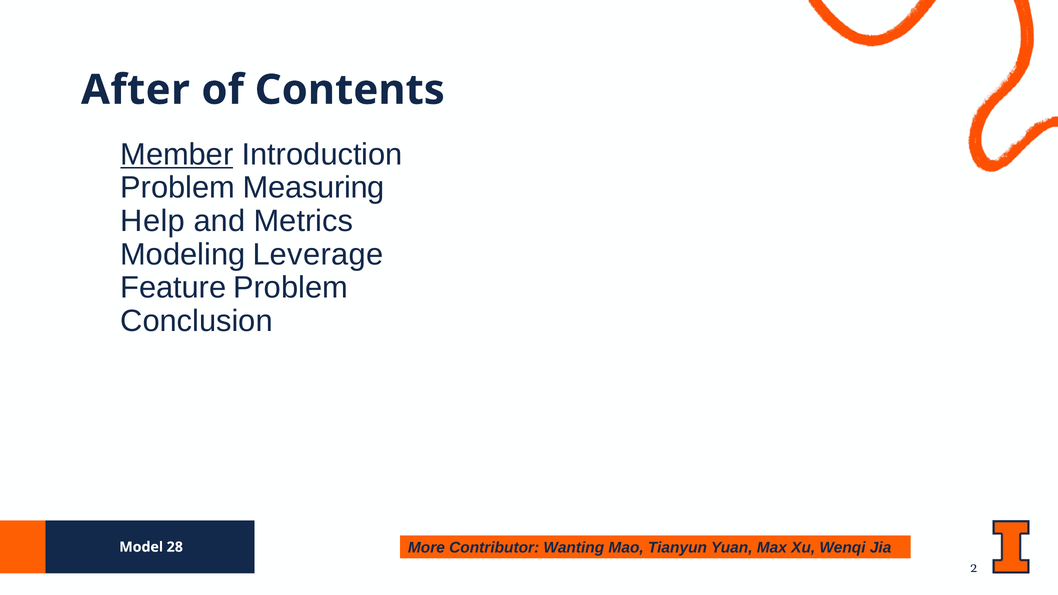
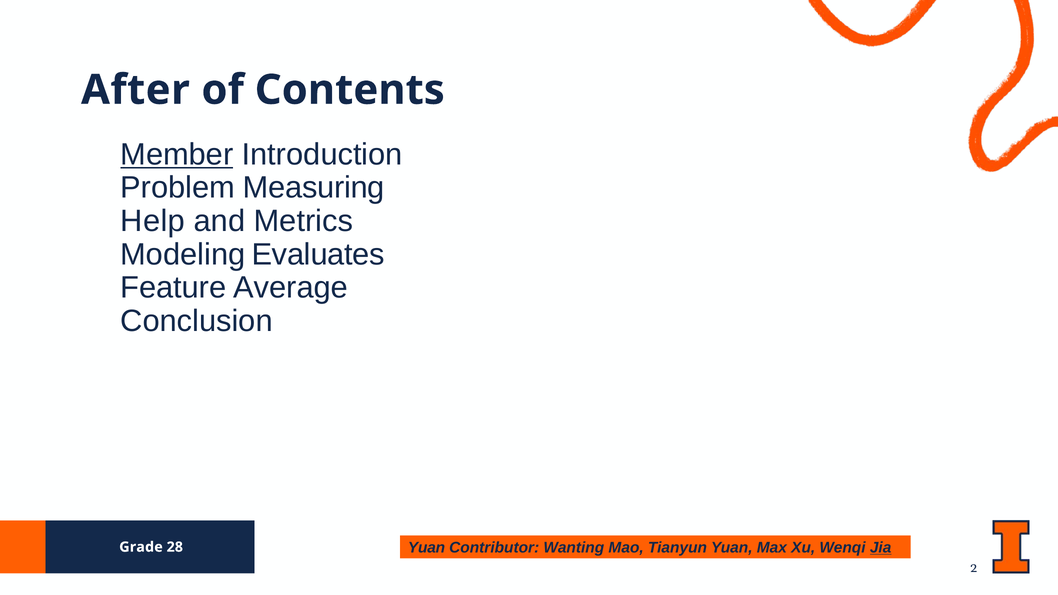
Leverage: Leverage -> Evaluates (318, 254)
Feature Problem: Problem -> Average (291, 288)
More: More -> Yuan (426, 548)
Jia underline: none -> present (881, 548)
Model: Model -> Grade (141, 547)
